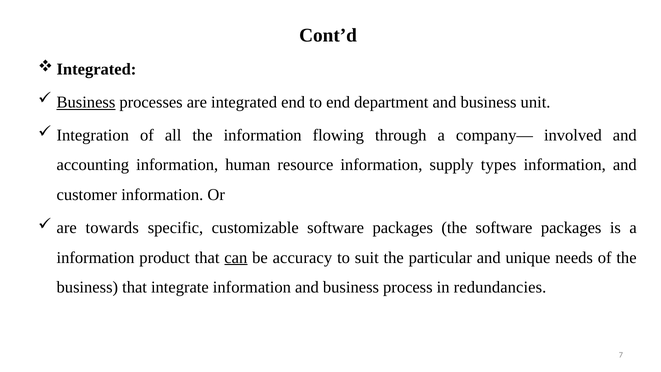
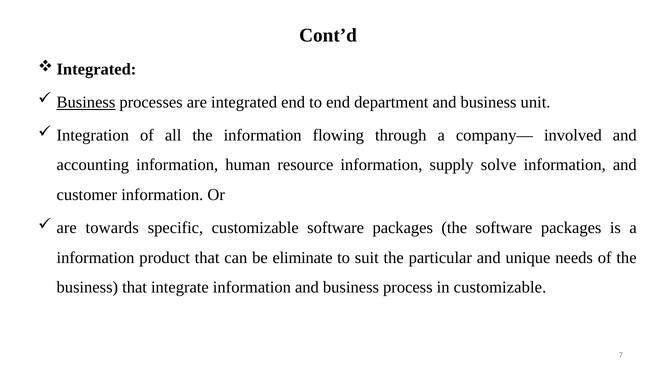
types: types -> solve (499, 165)
can underline: present -> none (236, 257)
accuracy: accuracy -> eliminate (303, 257)
in redundancies: redundancies -> customizable (500, 287)
